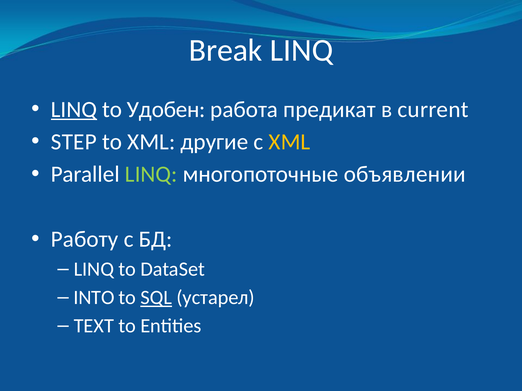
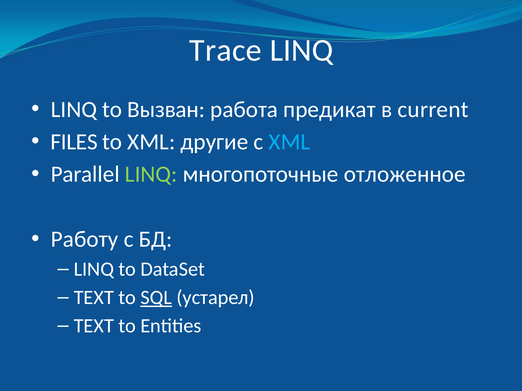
Break: Break -> Trace (225, 51)
LINQ underline: present -> none (74, 110)
Удобен: Удобен -> Вызван (166, 110)
STEP: STEP -> FILES (74, 142)
XML colour: yellow -> light blue (289, 142)
объявлении: объявлении -> отложенное (405, 175)
INTO: INTO -> TEXT (94, 298)
